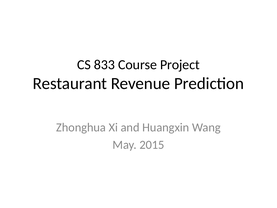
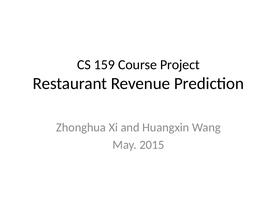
833: 833 -> 159 (104, 65)
